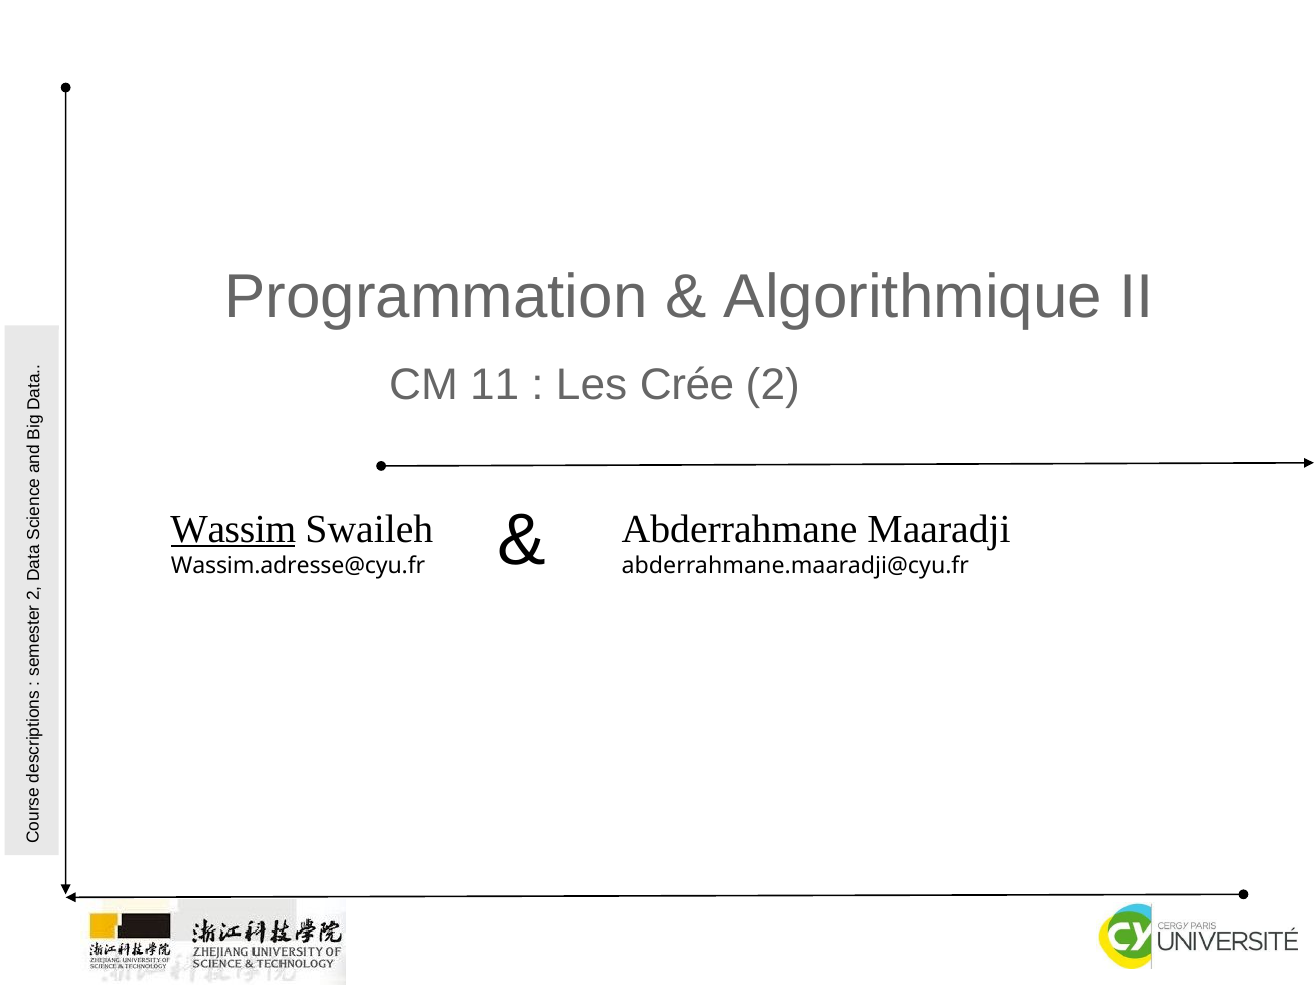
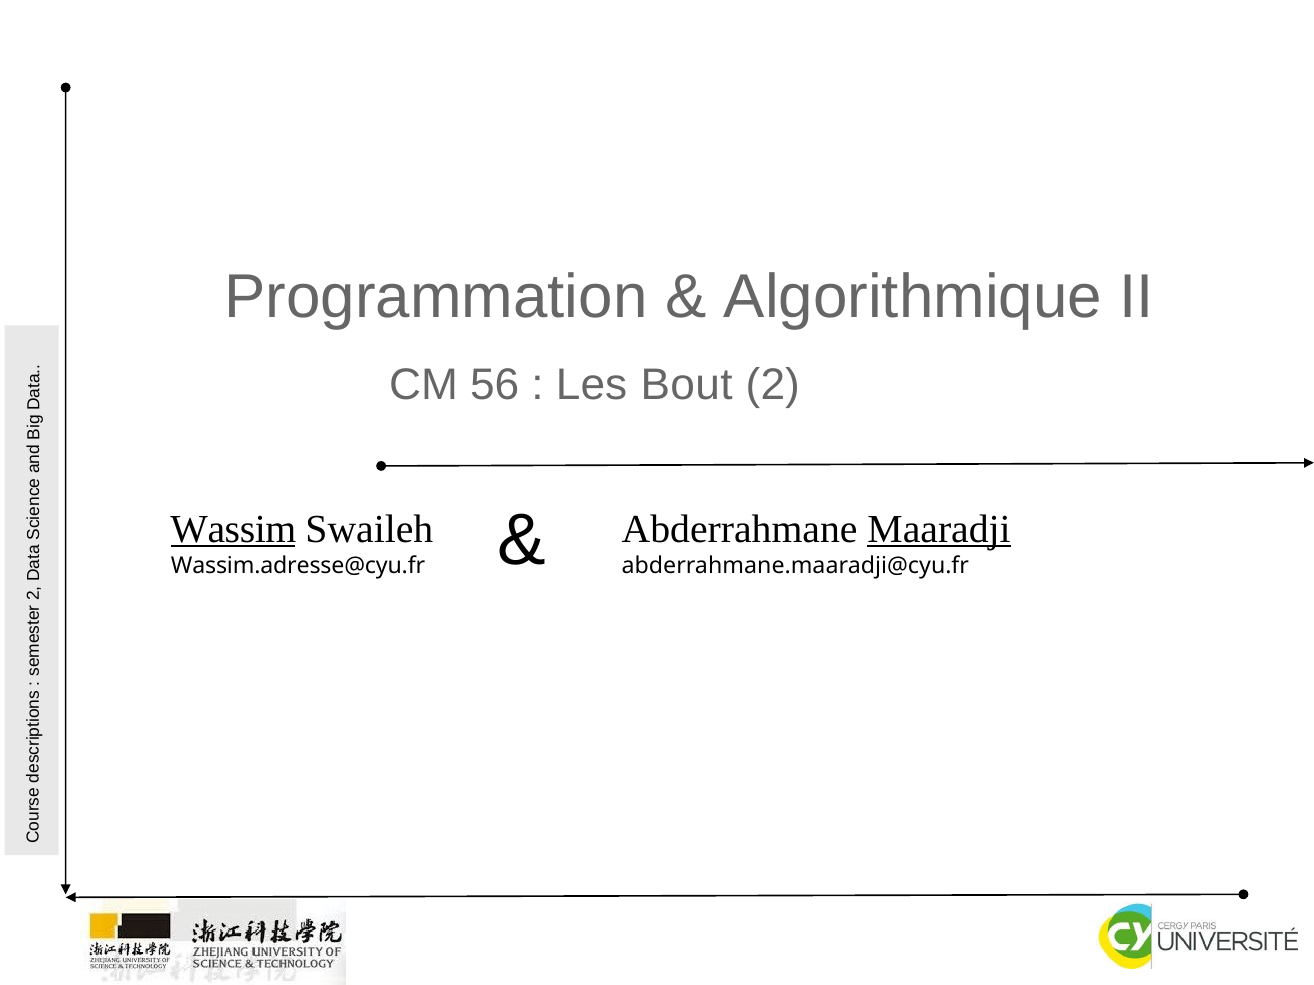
11: 11 -> 56 (495, 386)
Crée: Crée -> Bout (687, 386)
Maaradji underline: none -> present (939, 529)
